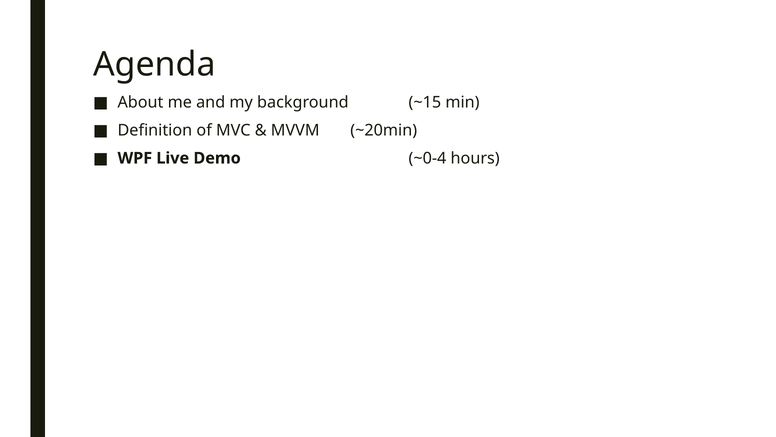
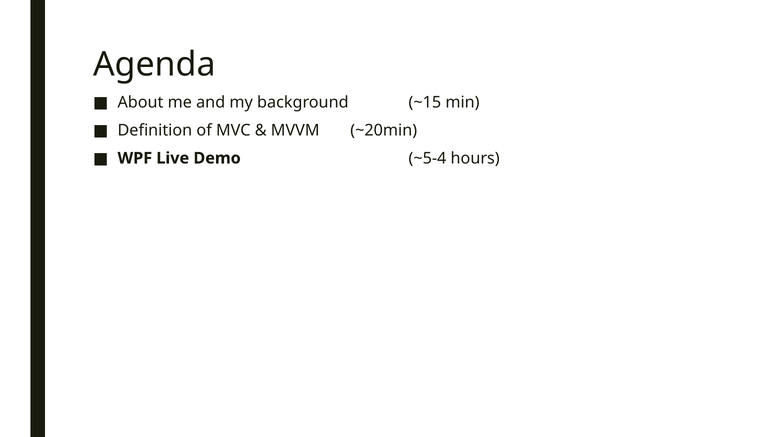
~0-4: ~0-4 -> ~5-4 (427, 158)
